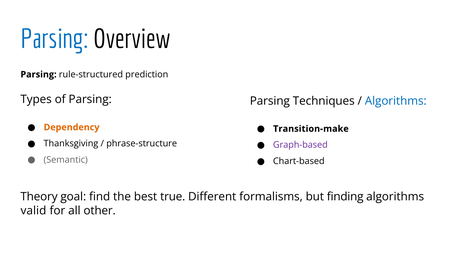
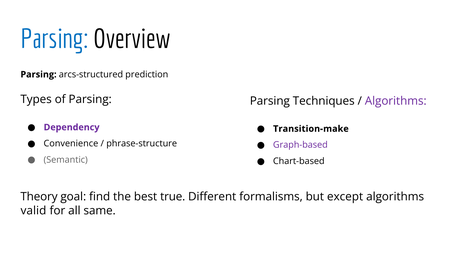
rule-structured: rule-structured -> arcs-structured (91, 74)
Algorithms colour: blue -> purple (396, 101)
Dependency colour: orange -> purple (72, 127)
Thanksgiving: Thanksgiving -> Convenience (71, 144)
finding: finding -> except (345, 197)
other: other -> same (100, 211)
